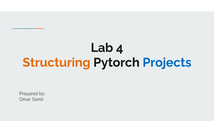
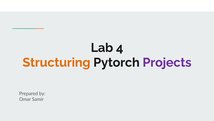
Projects colour: blue -> purple (167, 62)
